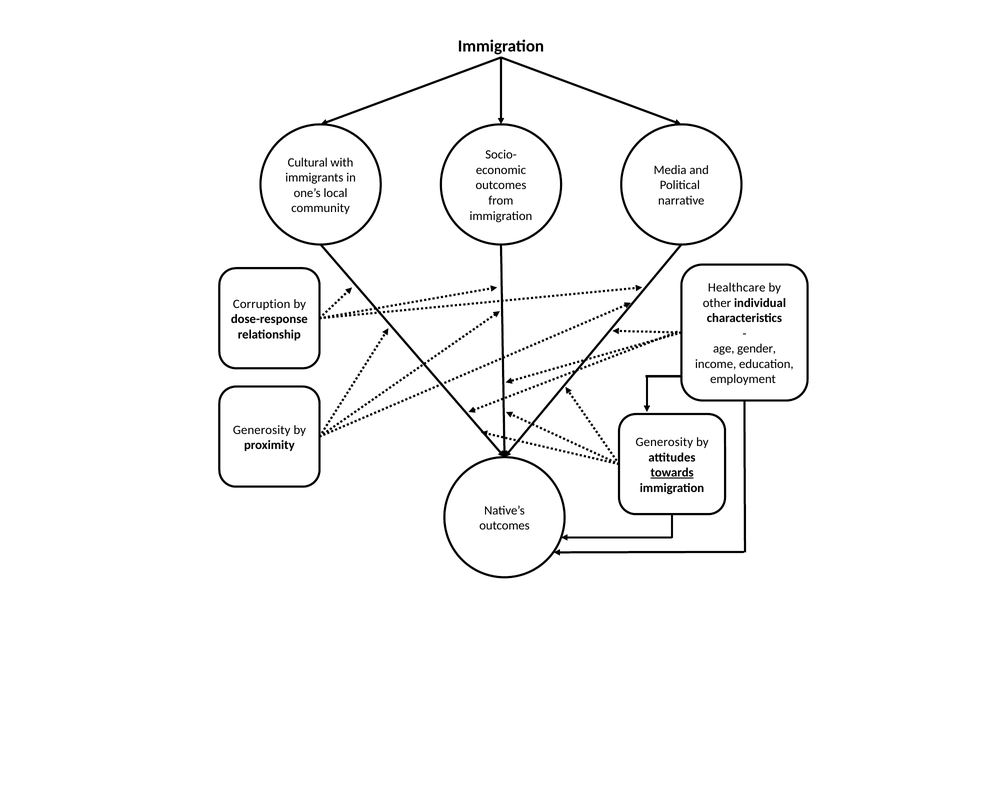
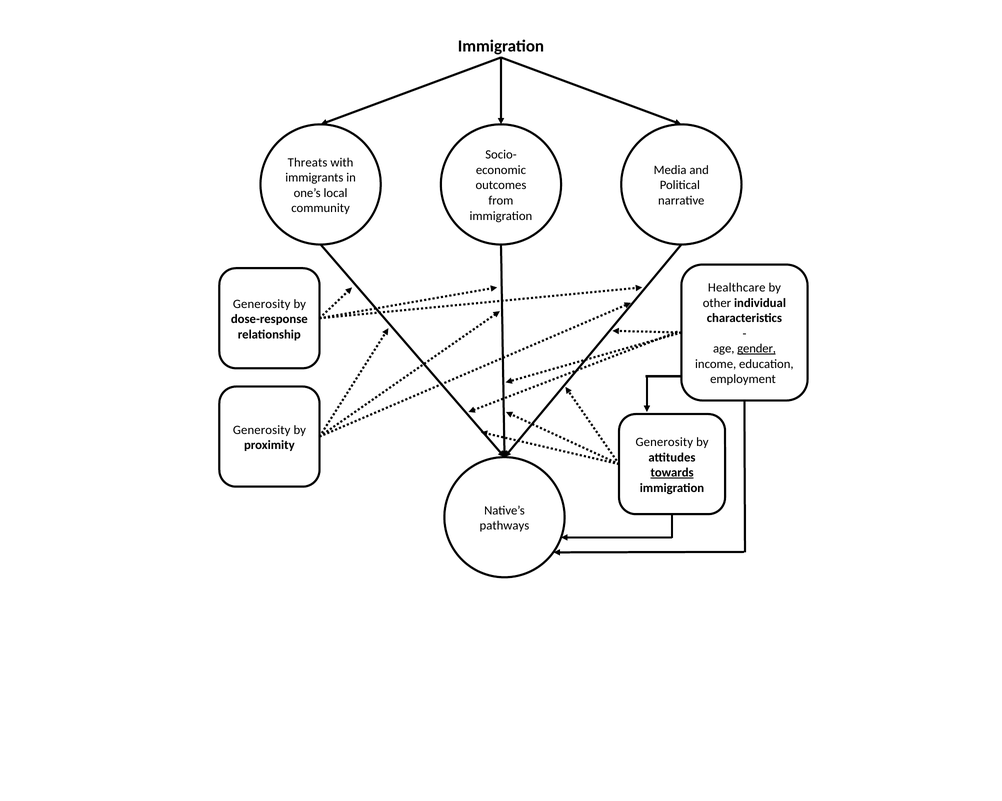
Cultural: Cultural -> Threats (308, 163)
Corruption: Corruption -> Generosity (262, 304)
gender underline: none -> present (757, 349)
outcomes: outcomes -> pathways (504, 526)
